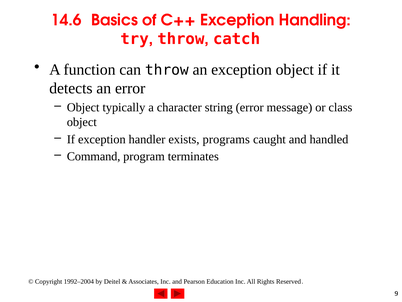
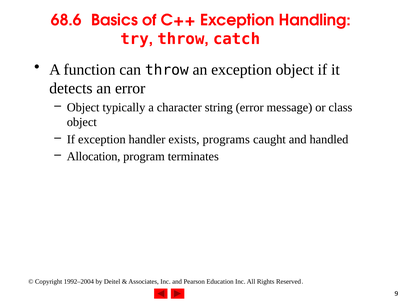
14.6: 14.6 -> 68.6 (66, 20)
Command: Command -> Allocation (94, 156)
